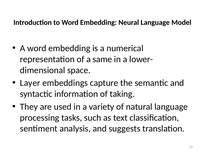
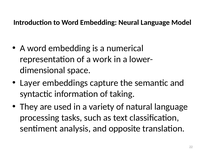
same: same -> work (102, 59)
suggests: suggests -> opposite (125, 128)
